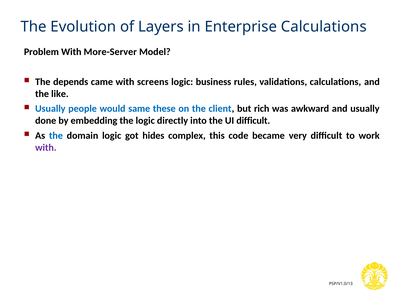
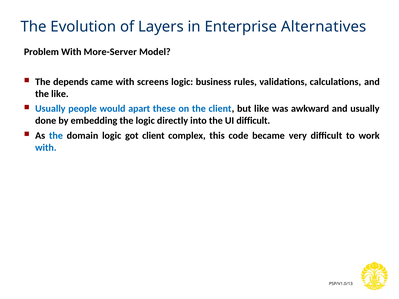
Enterprise Calculations: Calculations -> Alternatives (324, 27)
same: same -> apart (139, 109)
but rich: rich -> like (262, 109)
got hides: hides -> client (153, 136)
with colour: purple -> blue (46, 148)
